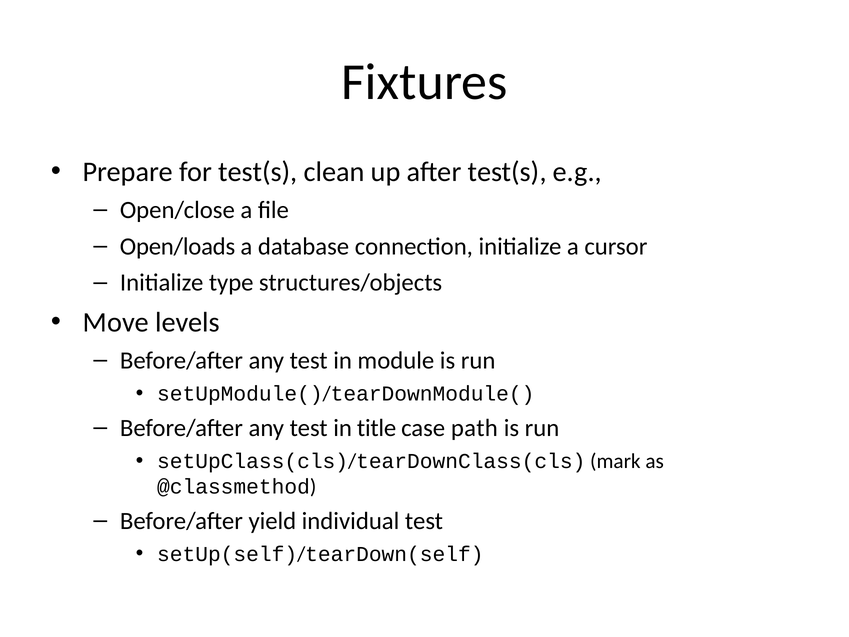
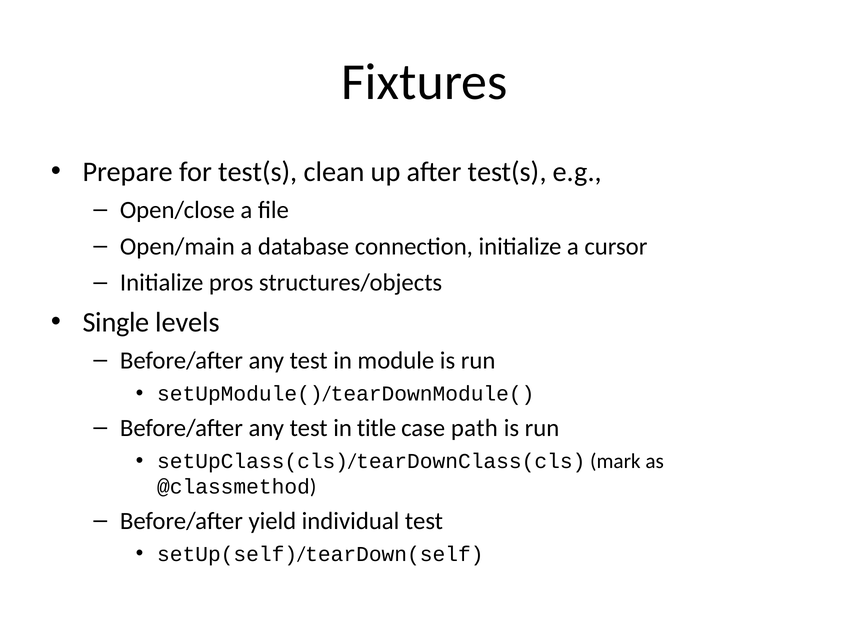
Open/loads: Open/loads -> Open/main (177, 246)
type: type -> pros (231, 283)
Move: Move -> Single (116, 322)
